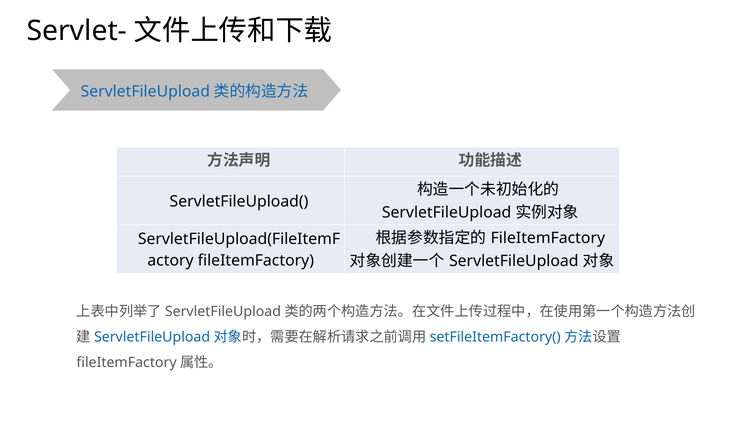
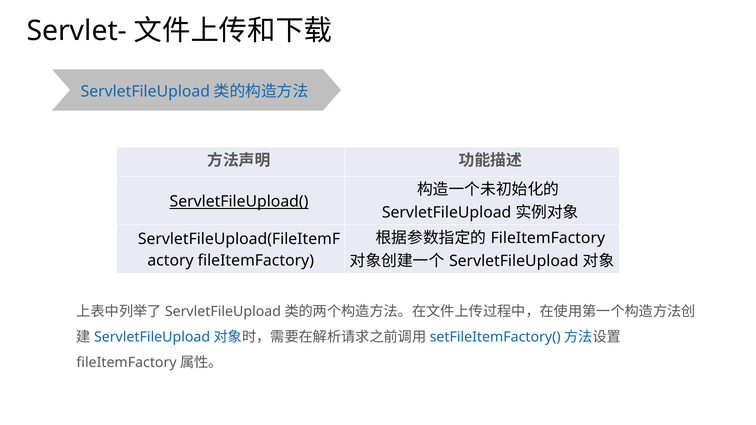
ServletFileUpload( underline: none -> present (239, 202)
